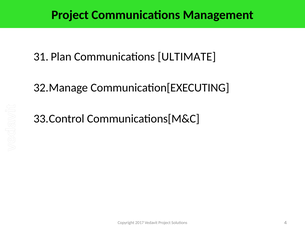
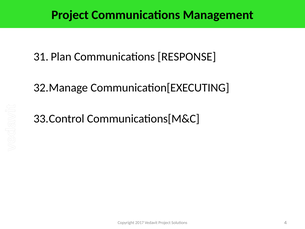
ULTIMATE: ULTIMATE -> RESPONSE (187, 57)
